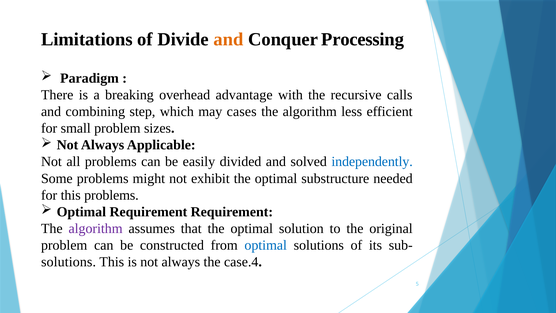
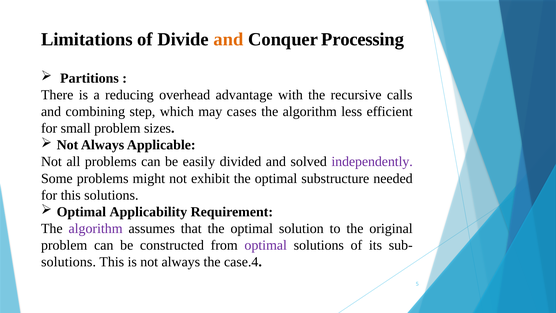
Paradigm: Paradigm -> Partitions (89, 78)
breaking: breaking -> reducing (129, 95)
independently colour: blue -> purple (372, 162)
this problems: problems -> solutions (111, 195)
Optimal Requirement: Requirement -> Applicability (148, 212)
optimal colour: blue -> purple (266, 245)
